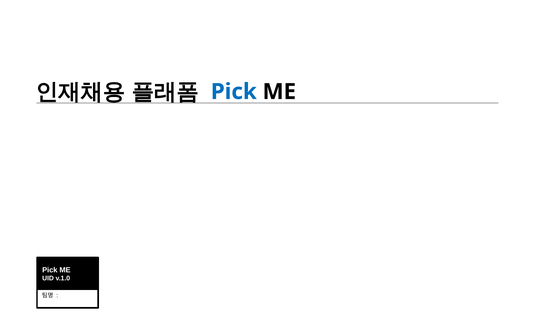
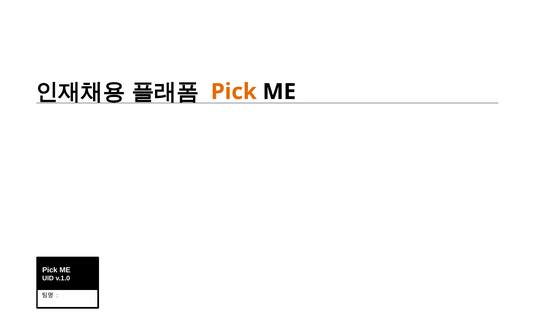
Pick colour: blue -> orange (234, 92)
